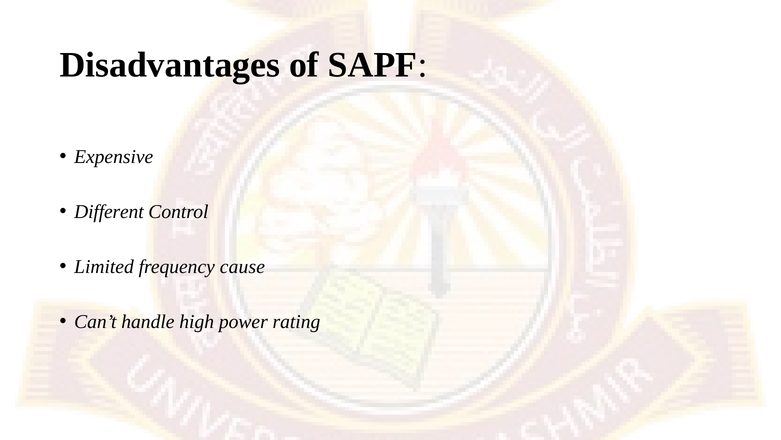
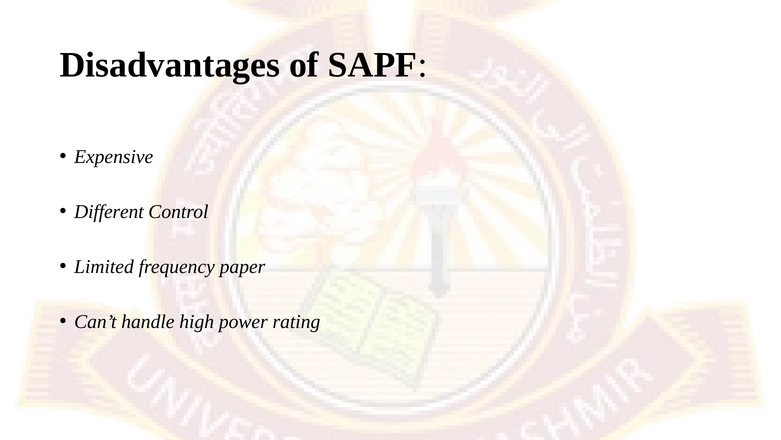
cause: cause -> paper (242, 266)
